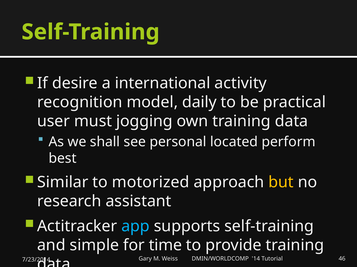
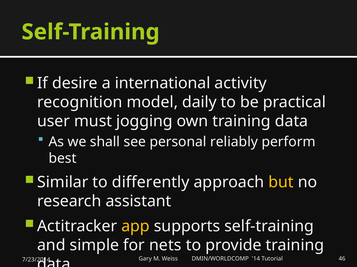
located: located -> reliably (234, 142)
motorized: motorized -> differently (151, 183)
app colour: light blue -> yellow (136, 227)
time: time -> nets (165, 246)
